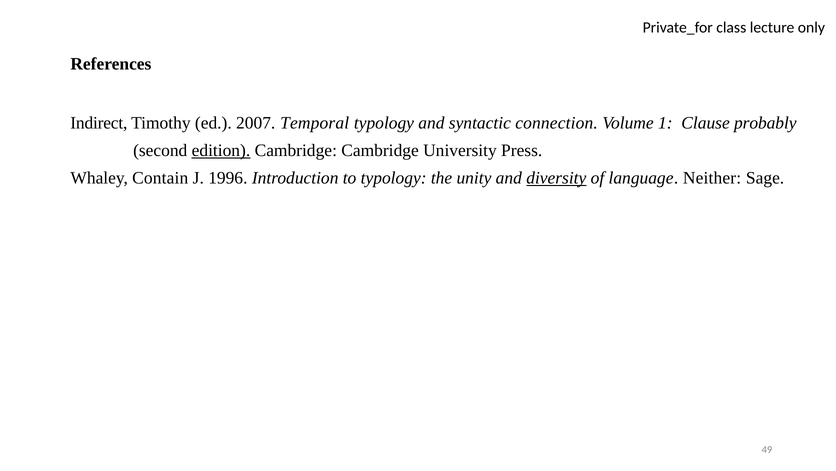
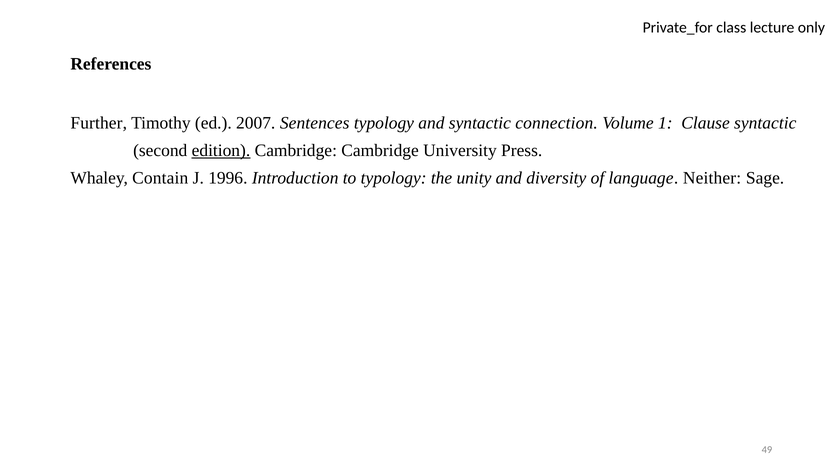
Indirect: Indirect -> Further (99, 123)
Temporal: Temporal -> Sentences (315, 123)
Clause probably: probably -> syntactic (765, 123)
diversity underline: present -> none (556, 178)
